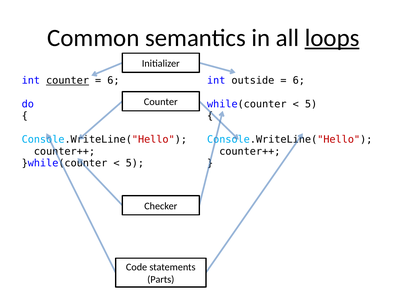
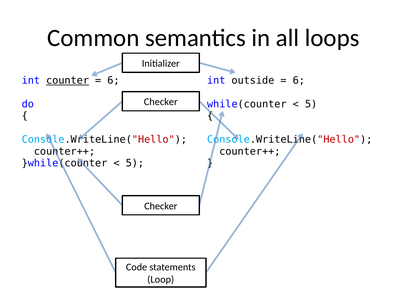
loops underline: present -> none (332, 38)
Counter: Counter -> Checker (161, 102)
Parts: Parts -> Loop (161, 280)
